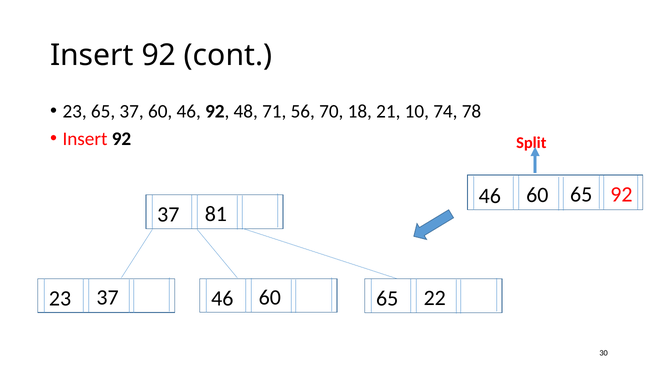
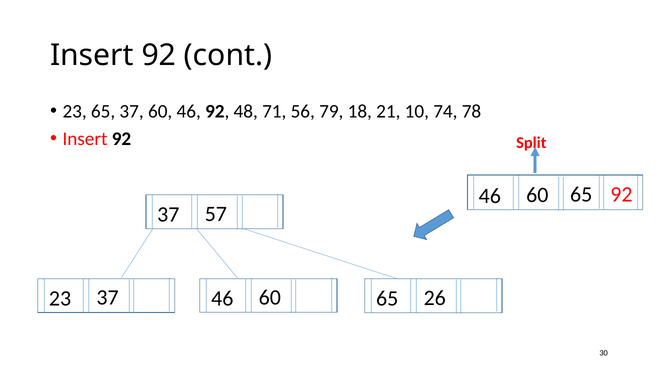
70: 70 -> 79 (331, 111)
81: 81 -> 57 (216, 214)
22: 22 -> 26 (435, 298)
